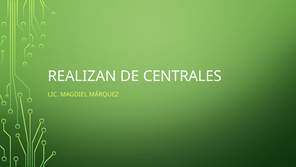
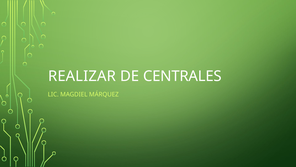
REALIZAN: REALIZAN -> REALIZAR (82, 76)
